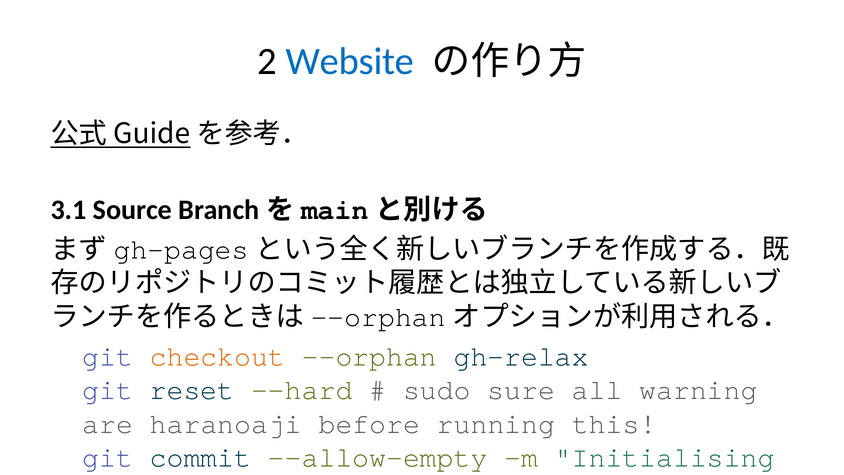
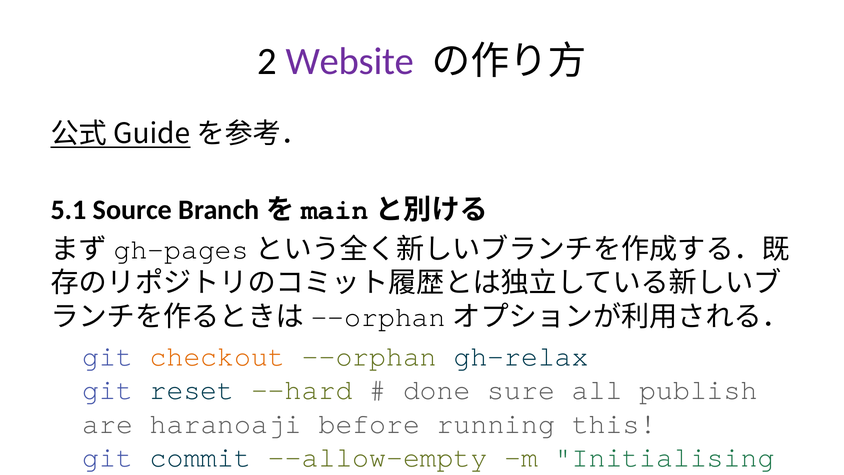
Website colour: blue -> purple (350, 61)
3.1: 3.1 -> 5.1 (69, 210)
sudo: sudo -> done (437, 390)
all warning: warning -> publish (699, 390)
